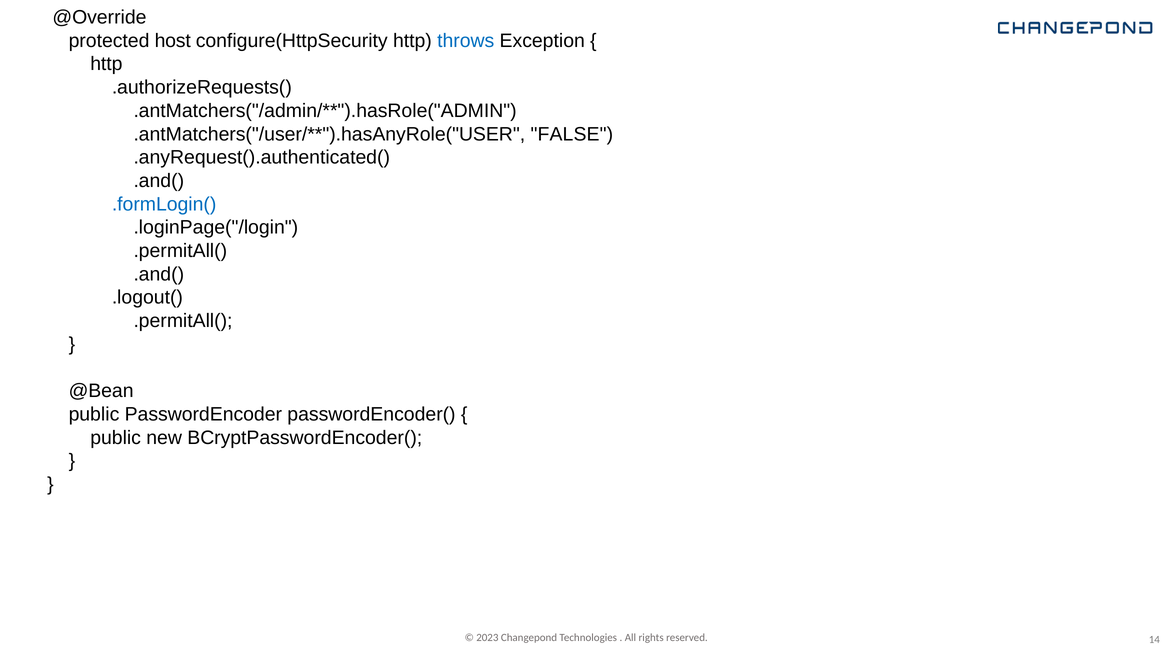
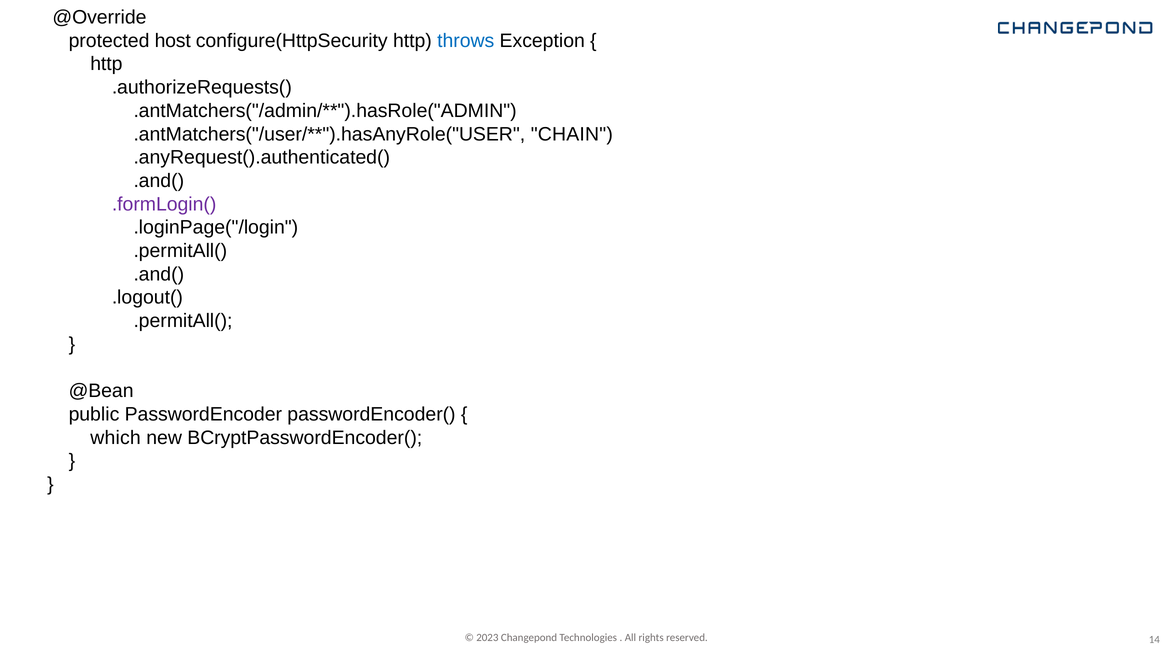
FALSE: FALSE -> CHAIN (572, 134)
.formLogin( colour: blue -> purple (164, 204)
public: public -> which (116, 438)
